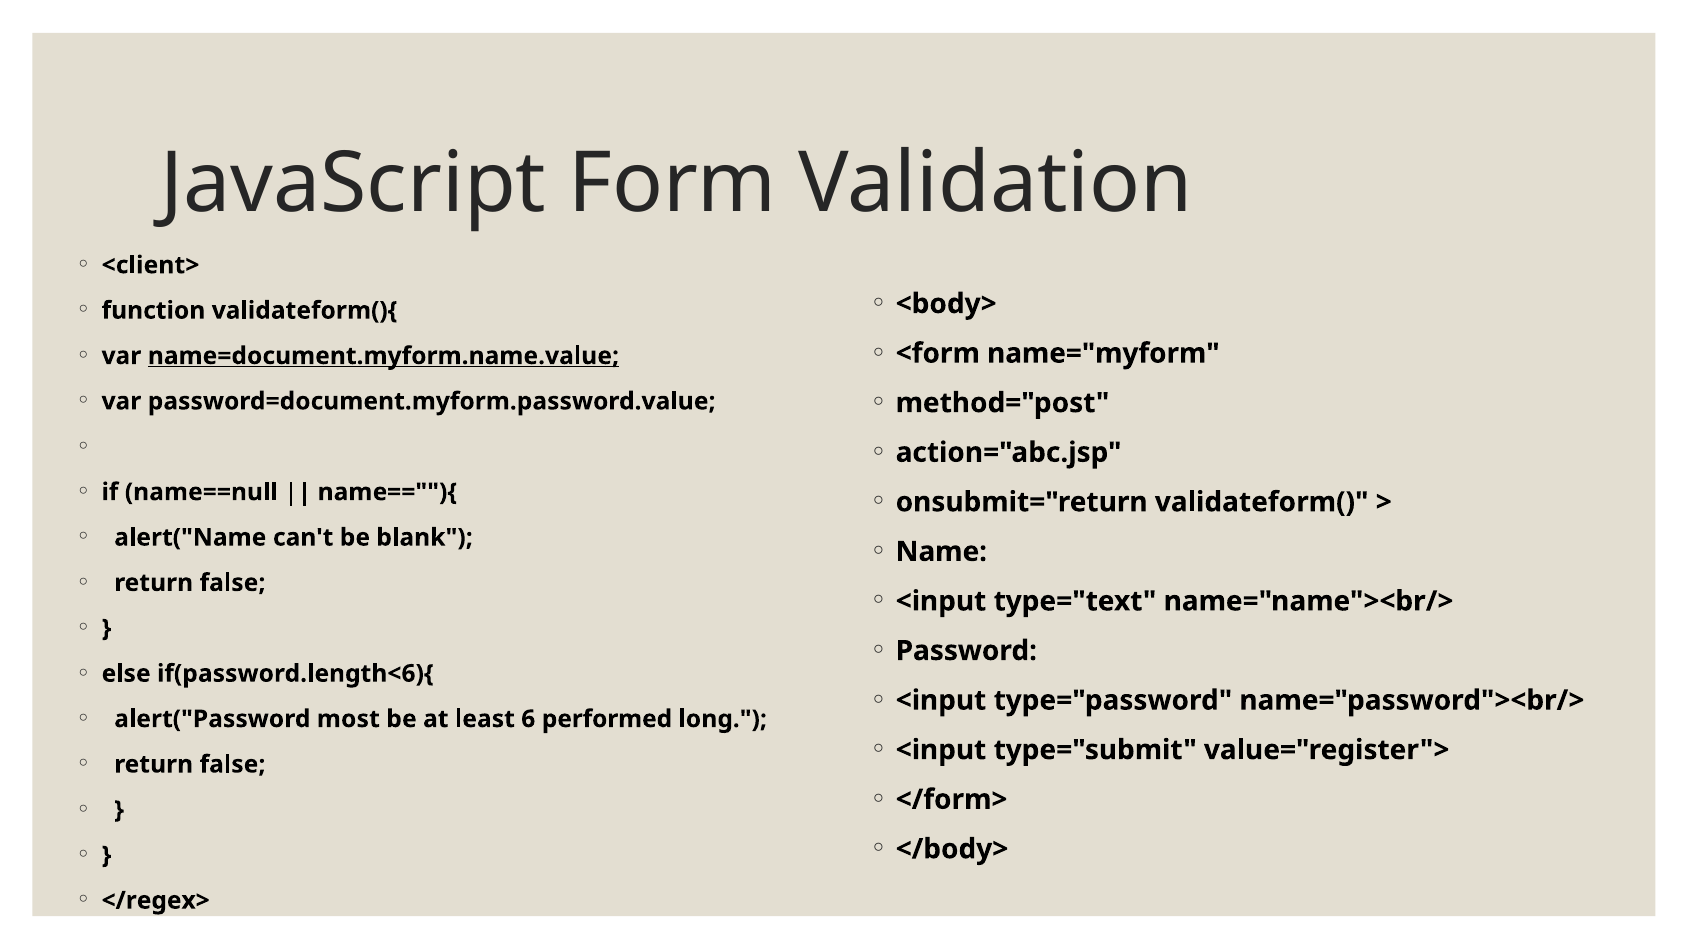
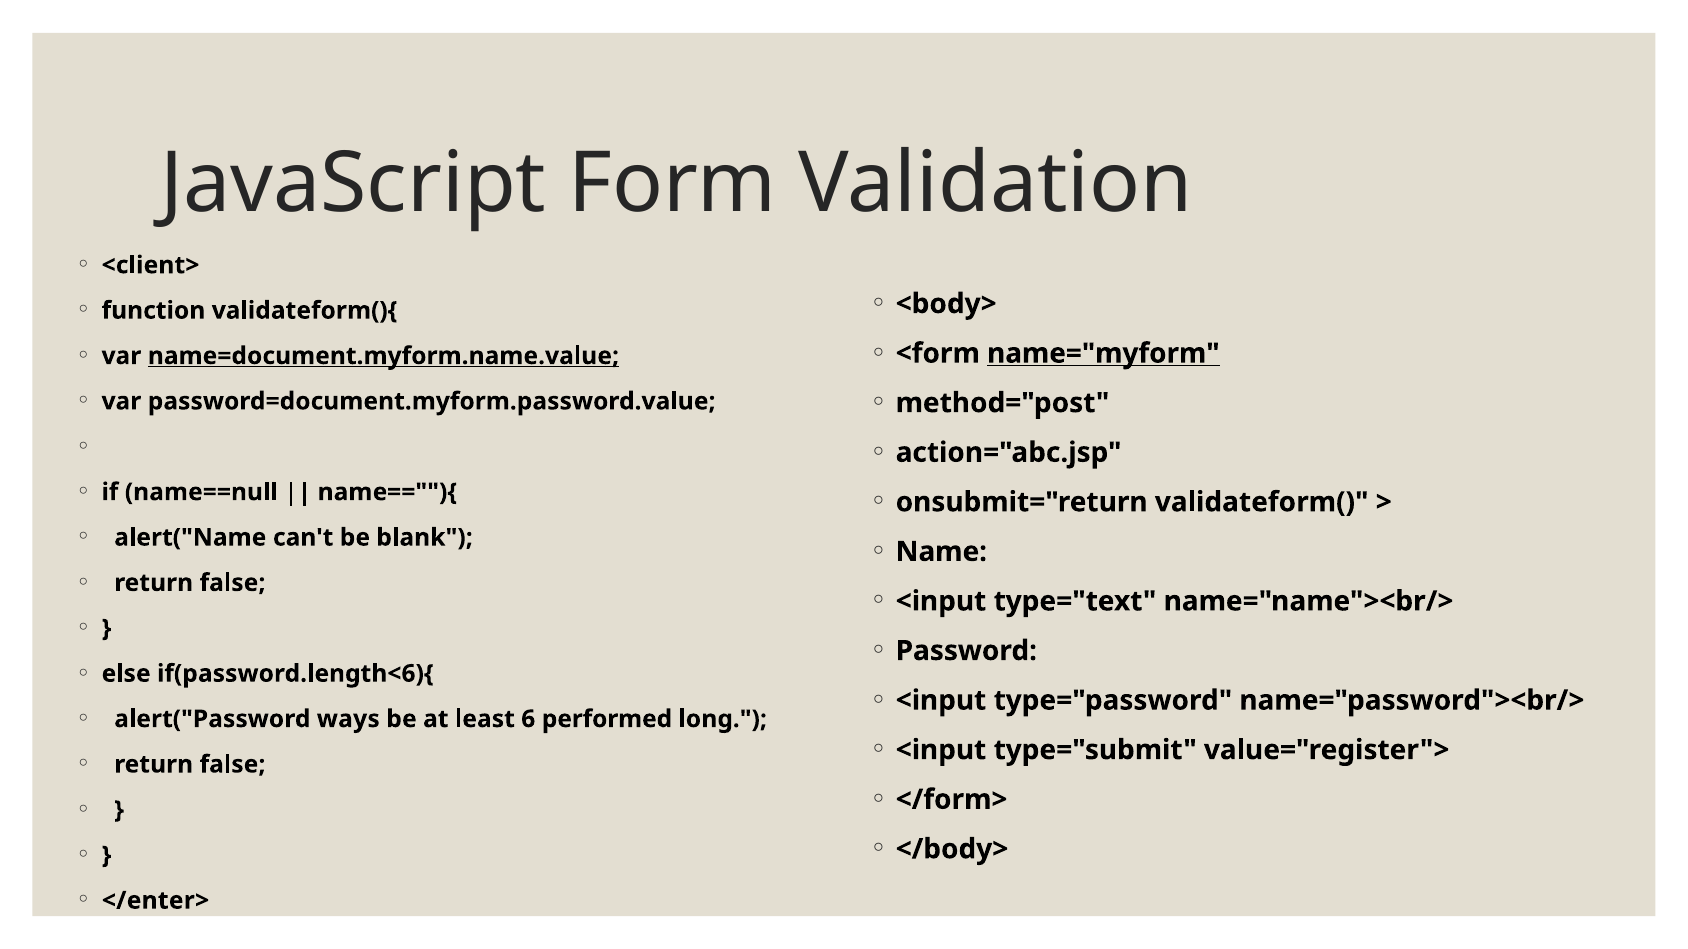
name="myform underline: none -> present (1103, 354)
most: most -> ways (348, 719)
</regex>: </regex> -> </enter> (155, 901)
